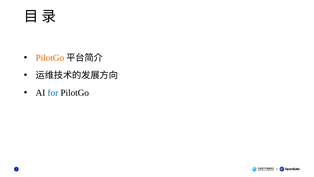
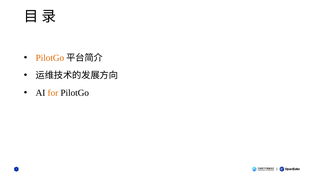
for colour: blue -> orange (53, 93)
